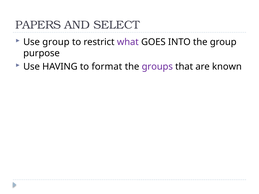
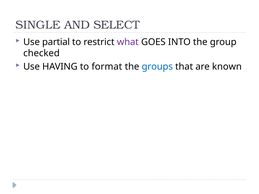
PAPERS: PAPERS -> SINGLE (38, 25)
Use group: group -> partial (56, 42)
purpose: purpose -> checked (41, 53)
groups colour: purple -> blue (157, 67)
